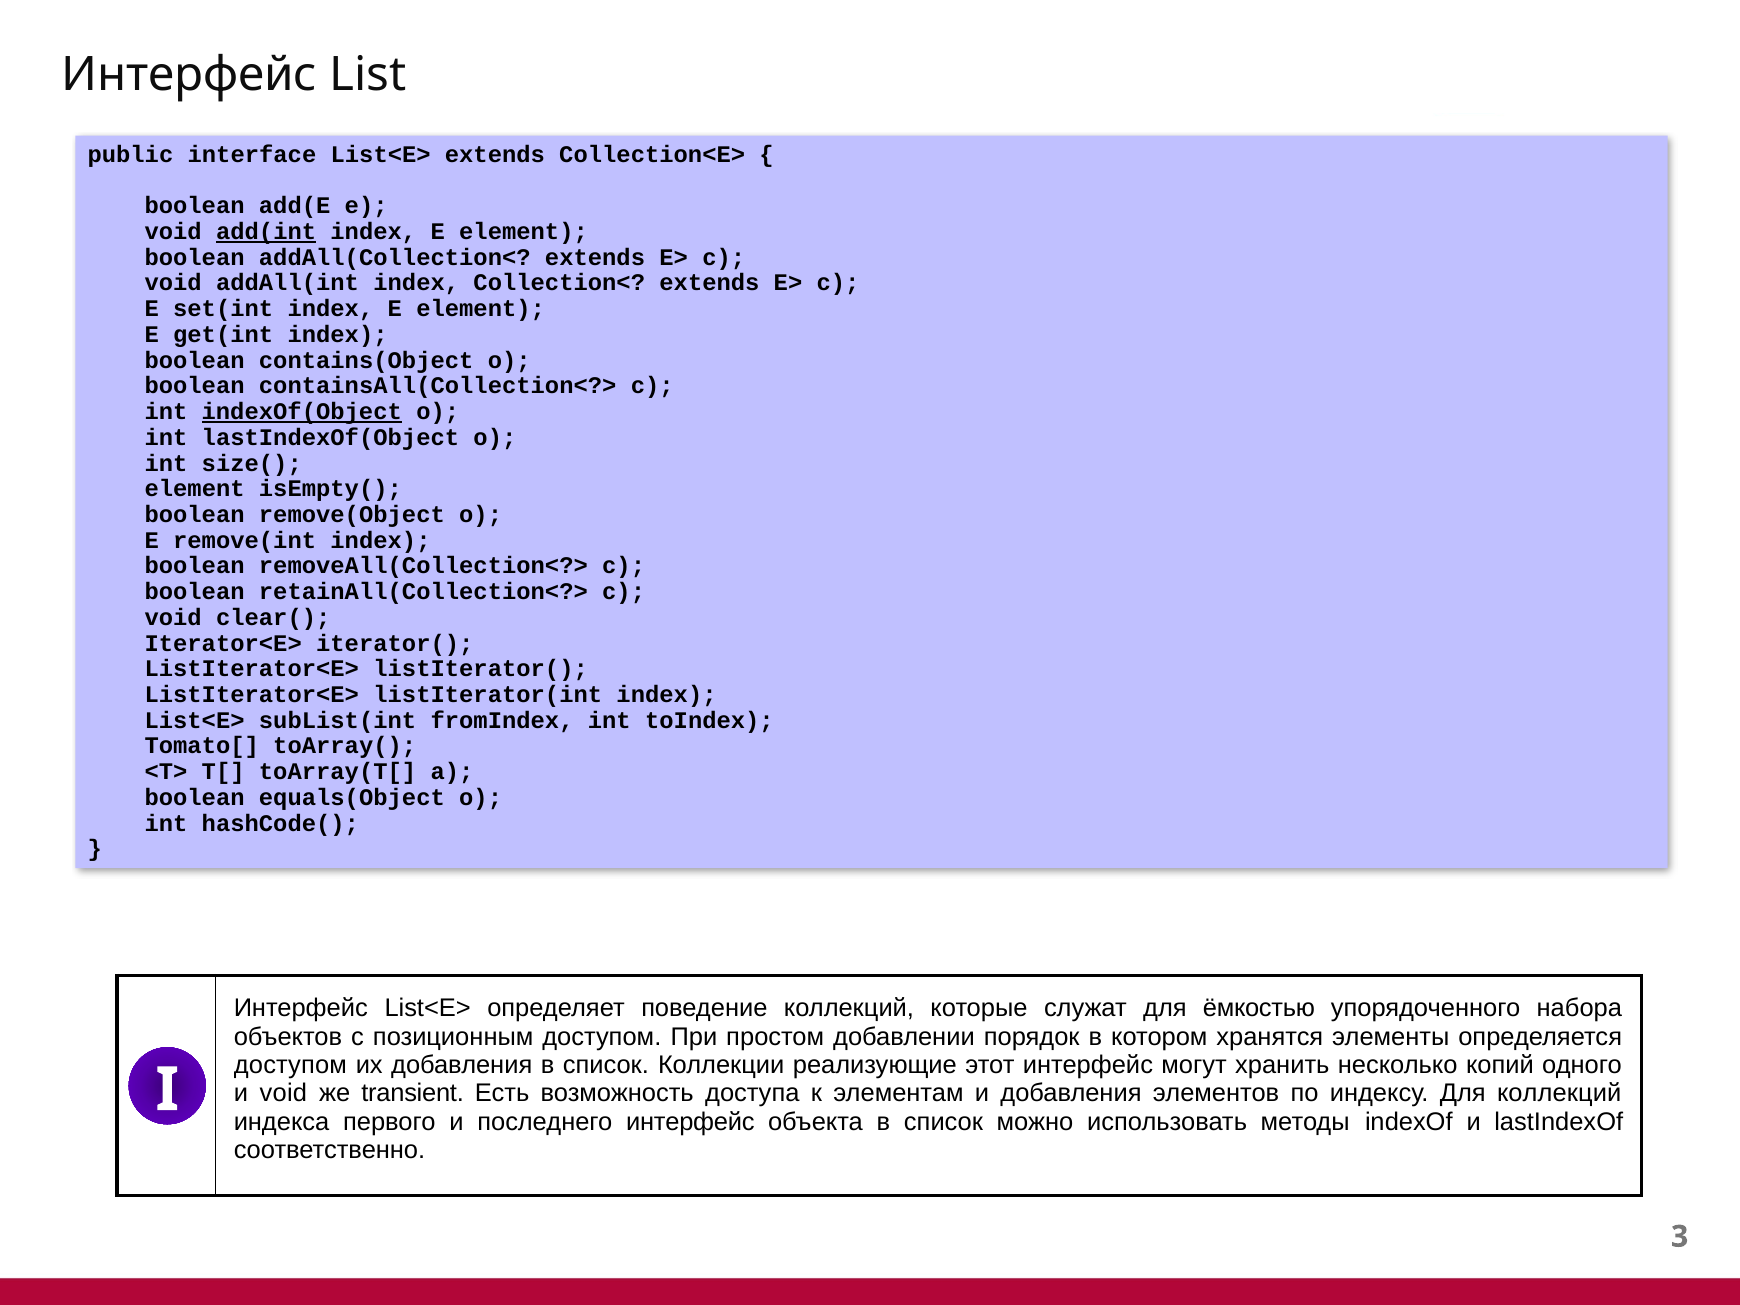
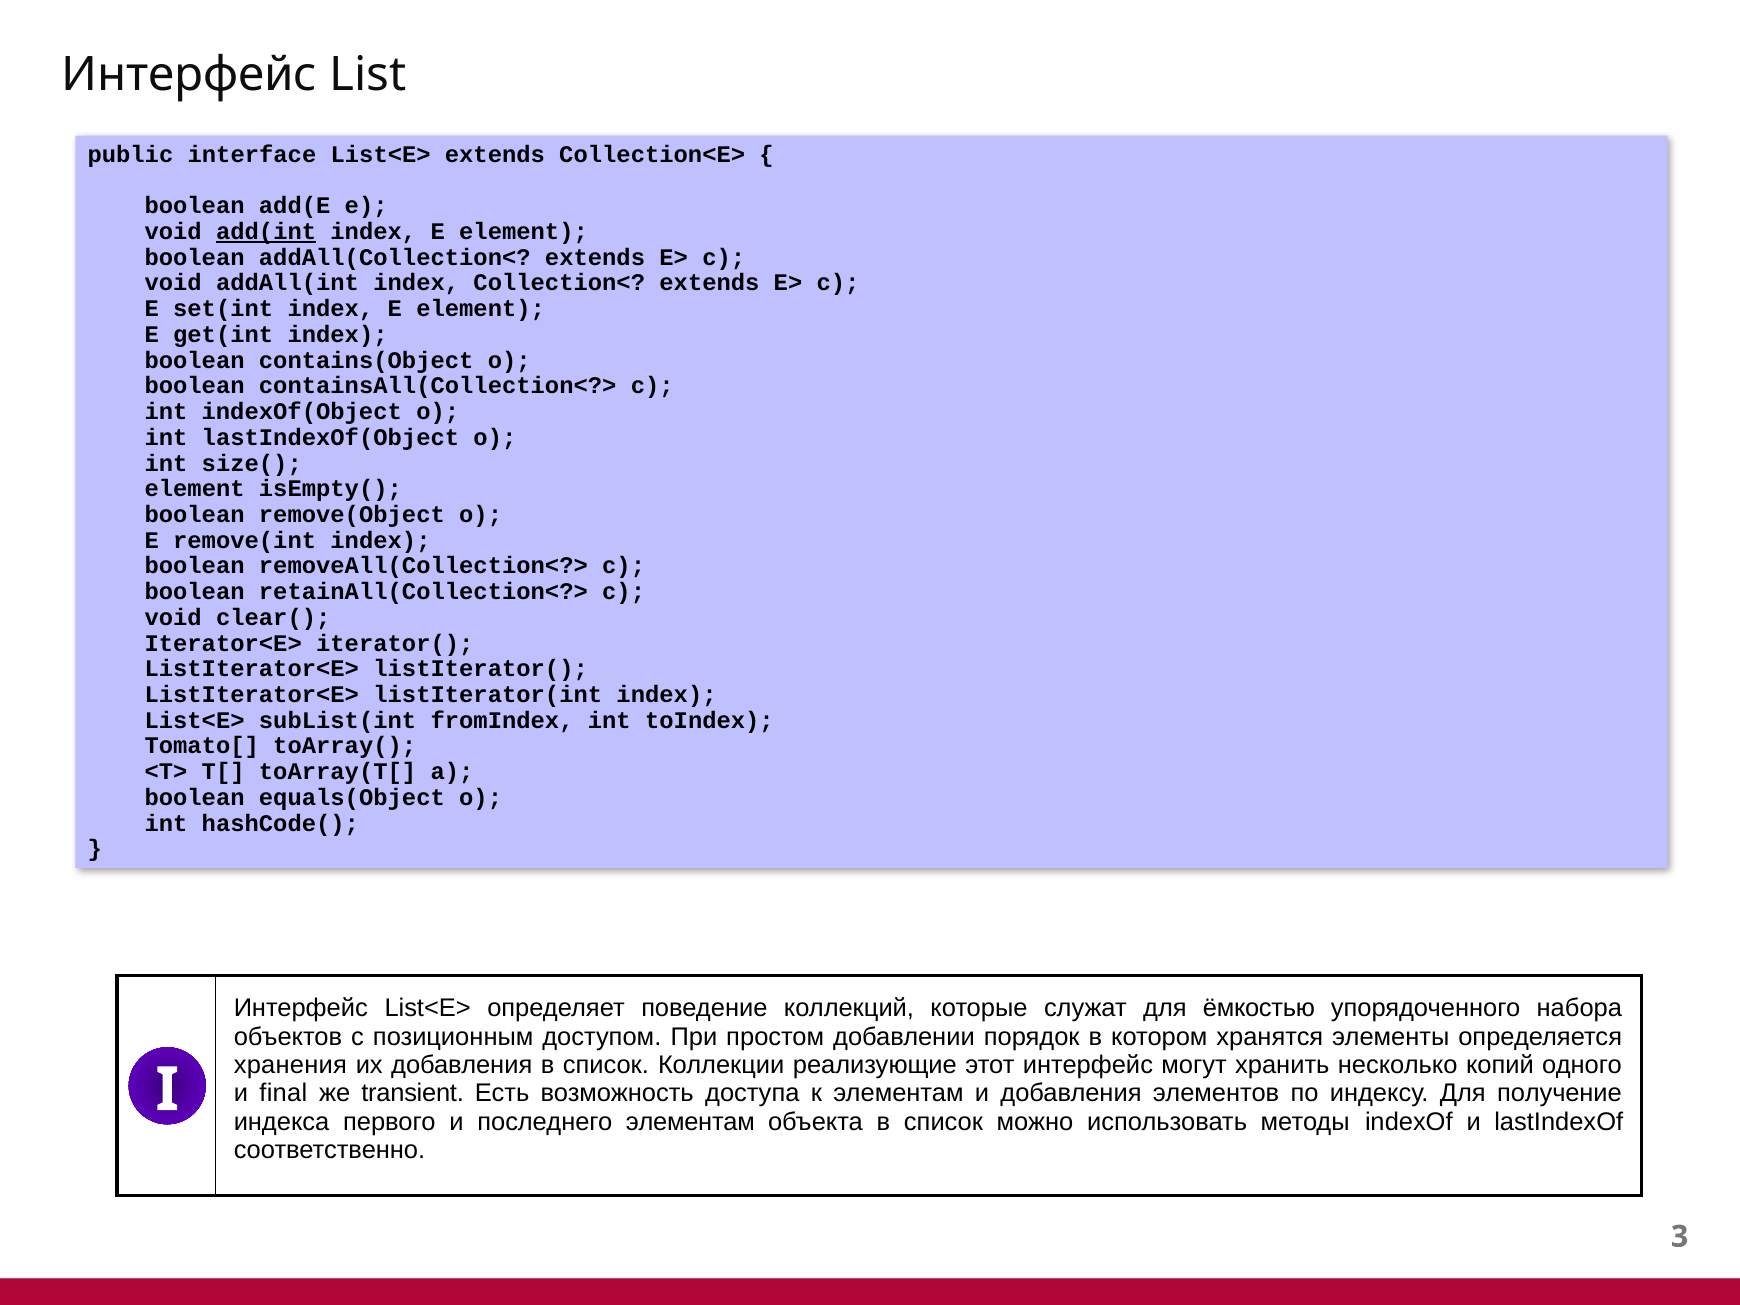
indexOf(Object underline: present -> none (302, 412)
доступом: доступом -> хранения (290, 1065)
и void: void -> final (283, 1093)
Для коллекций: коллекций -> получение (1559, 1093)
последнего интерфейс: интерфейс -> элементам (690, 1122)
